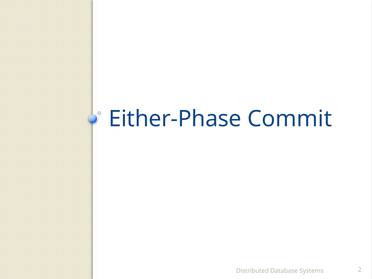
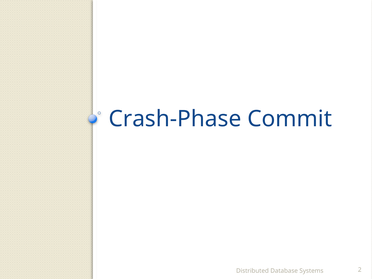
Either-Phase: Either-Phase -> Crash-Phase (175, 119)
